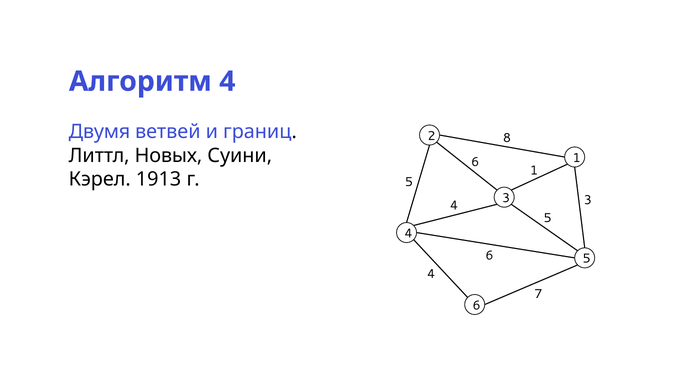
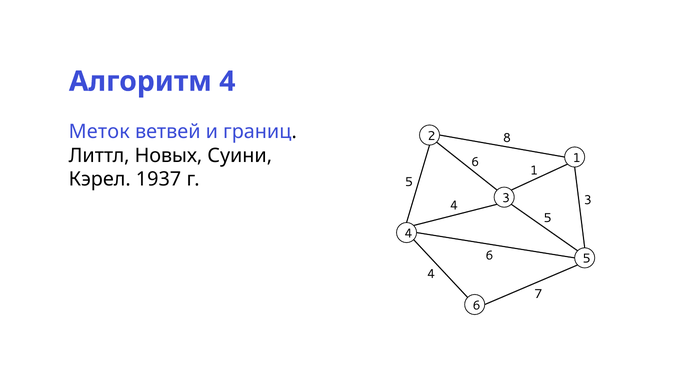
Двумя: Двумя -> Меток (99, 131)
1913: 1913 -> 1937 (159, 179)
